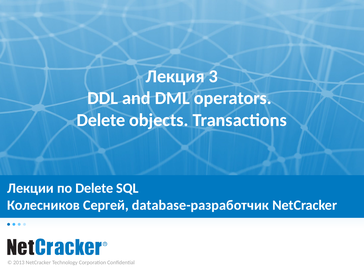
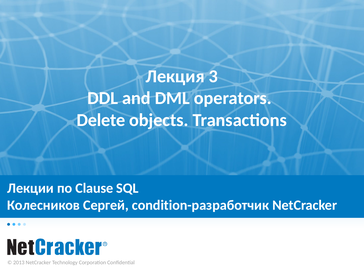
по Delete: Delete -> Clause (94, 188)
database-разработчик: database-разработчик -> condition-разработчик (200, 205)
